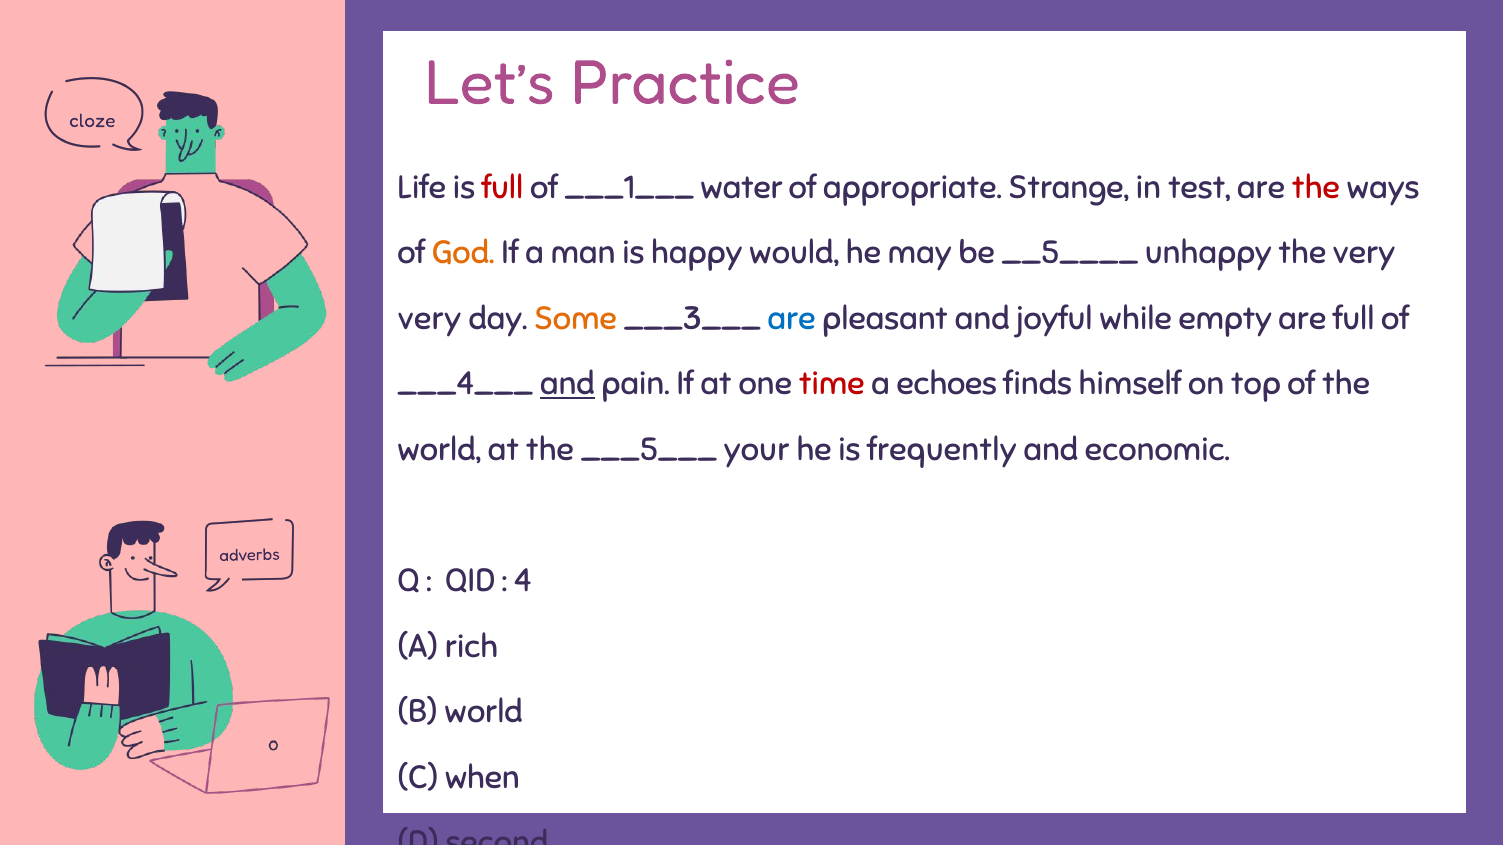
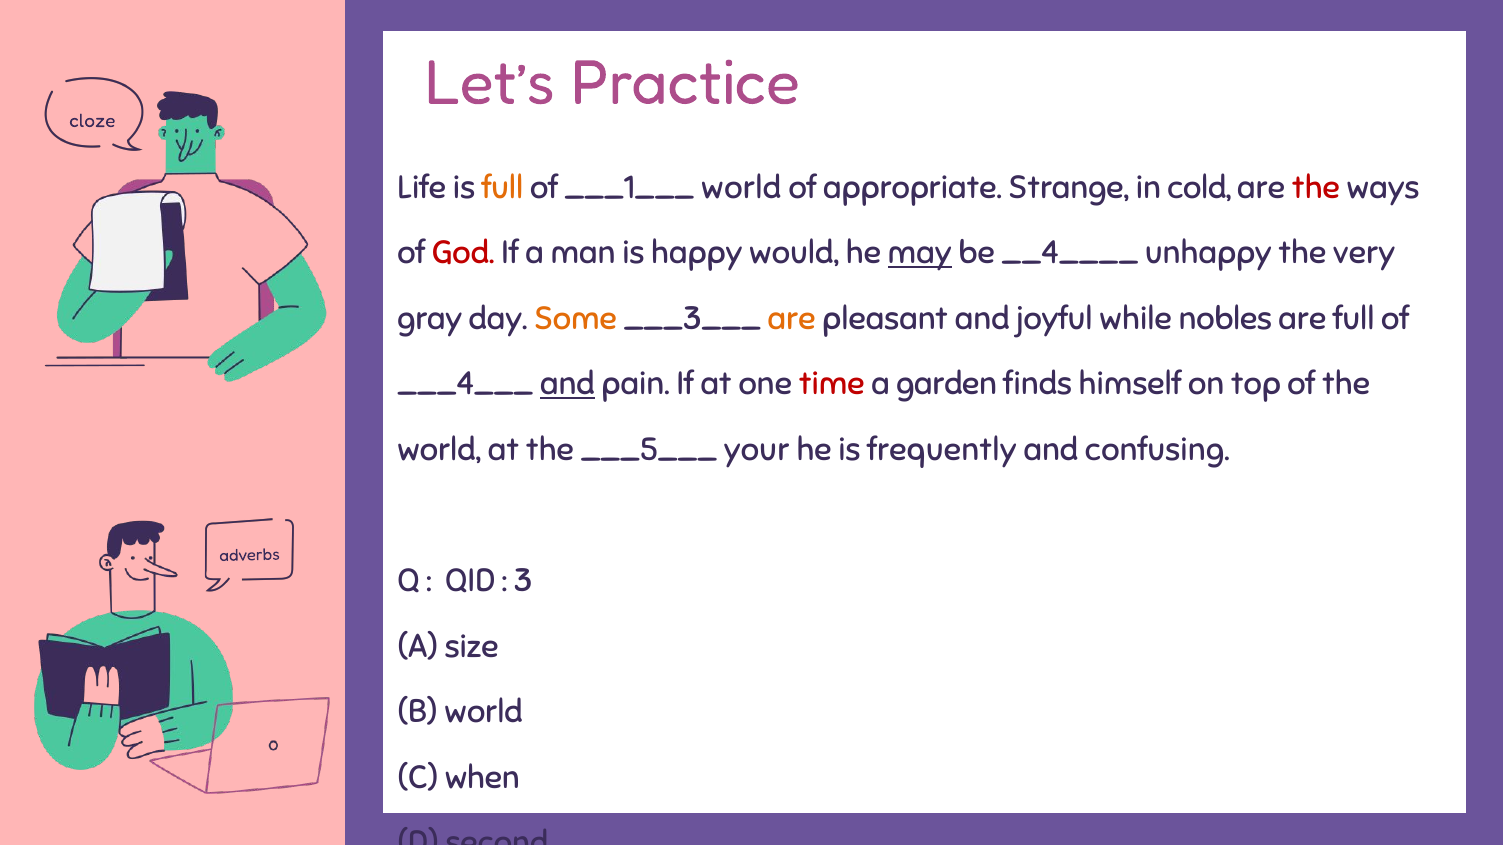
full colour: red -> orange (503, 187)
___1___ water: water -> world (741, 187)
test: test -> cold (1199, 187)
God colour: orange -> red (463, 253)
may underline: none -> present (920, 253)
__5____: __5____ -> __4____ (1070, 253)
very: very -> gray (430, 319)
are colour: blue -> orange (792, 319)
empty: empty -> nobles (1225, 319)
echoes: echoes -> garden (947, 384)
economic: economic -> confusing (1157, 450)
4: 4 -> 3 (523, 581)
rich: rich -> size (472, 647)
